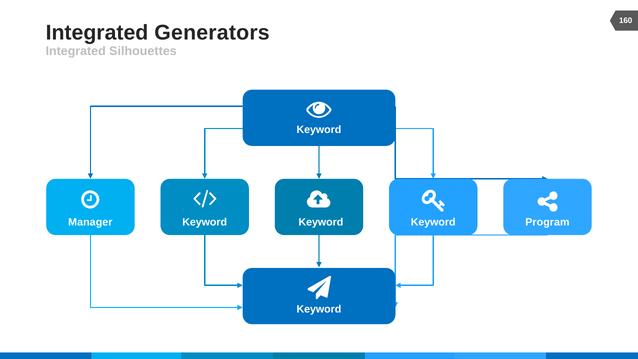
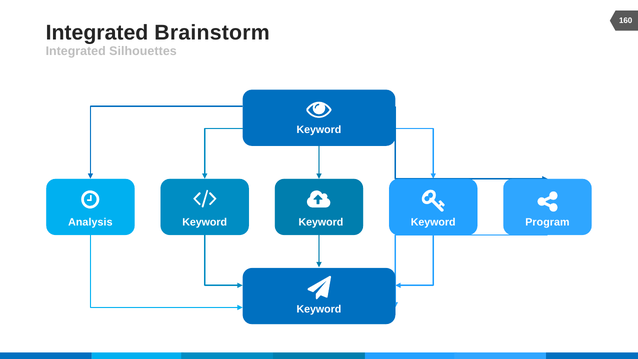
Generators: Generators -> Brainstorm (212, 33)
Manager: Manager -> Analysis (90, 222)
